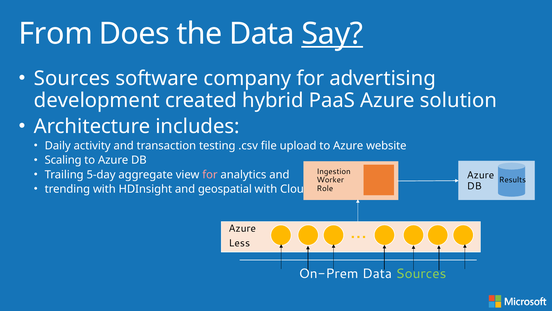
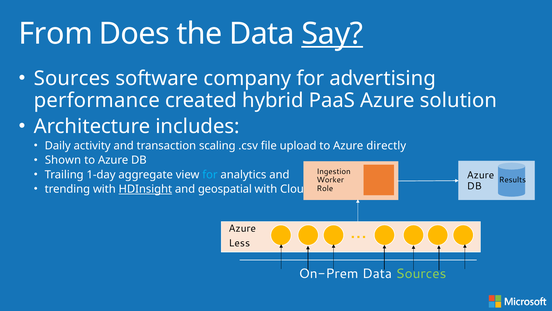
development: development -> performance (97, 100)
testing: testing -> scaling (217, 146)
website: website -> directly (386, 146)
Scaling: Scaling -> Shown (63, 160)
5-day: 5-day -> 1-day (101, 174)
for colour: pink -> light blue (210, 174)
HDInsight underline: none -> present (145, 189)
